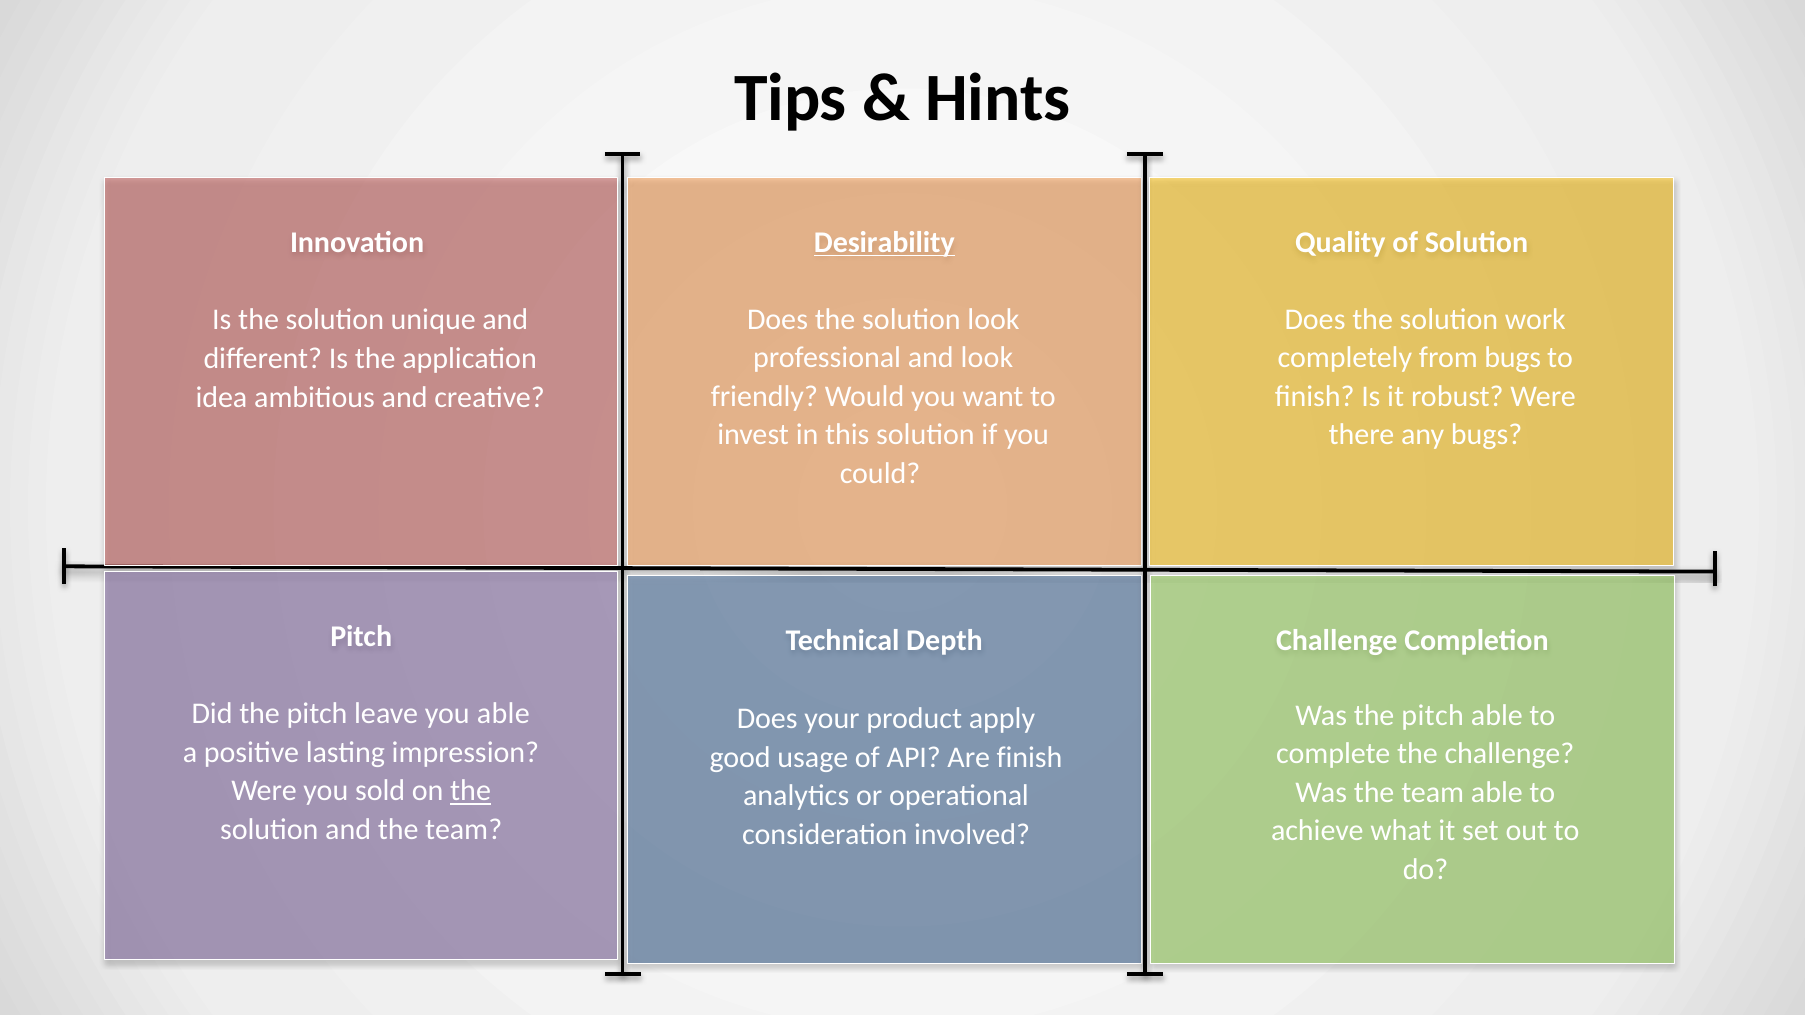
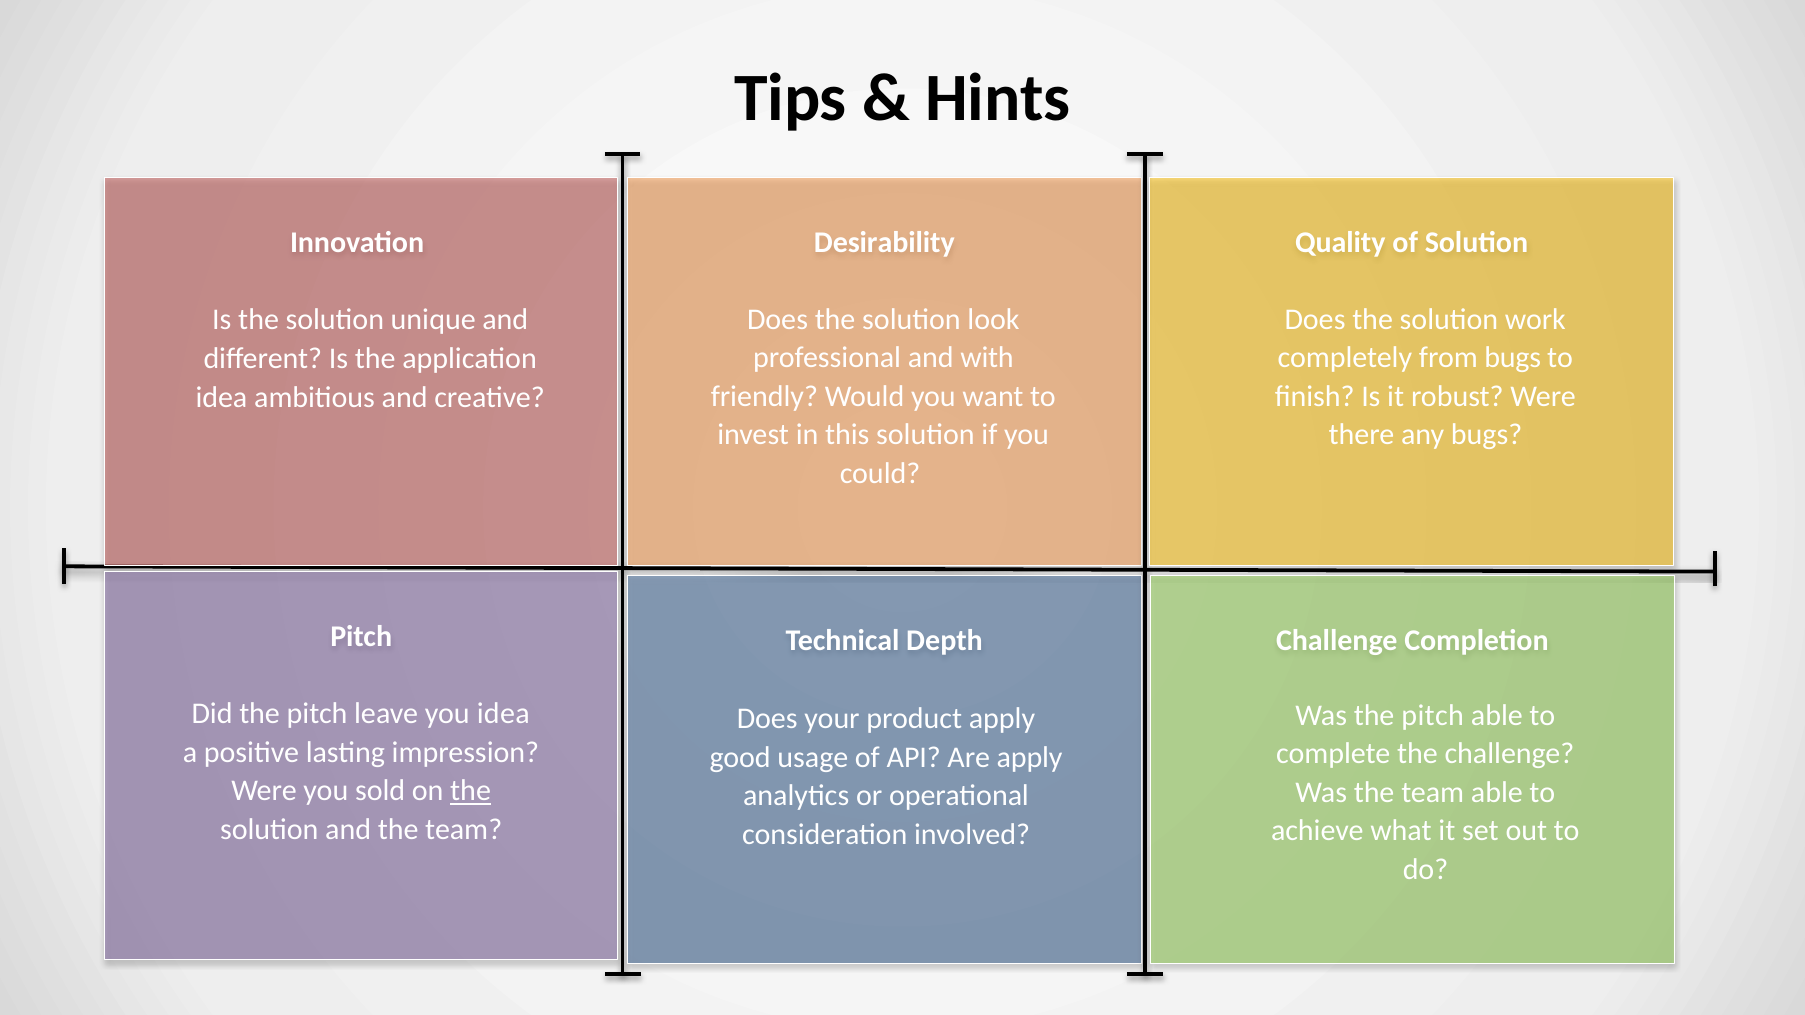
Desirability underline: present -> none (884, 243)
and look: look -> with (987, 358)
you able: able -> idea (503, 714)
Are finish: finish -> apply (1030, 758)
